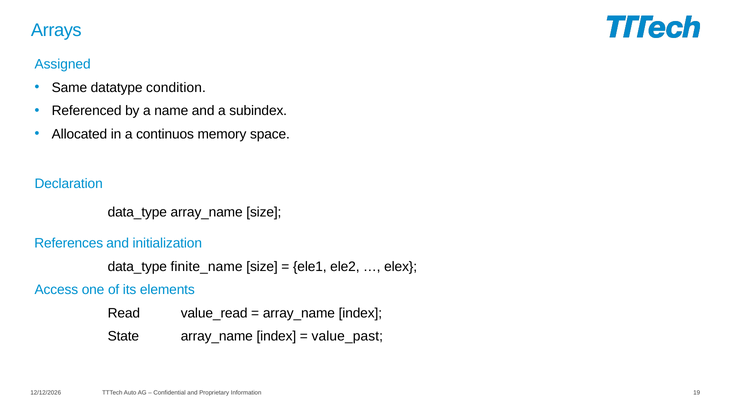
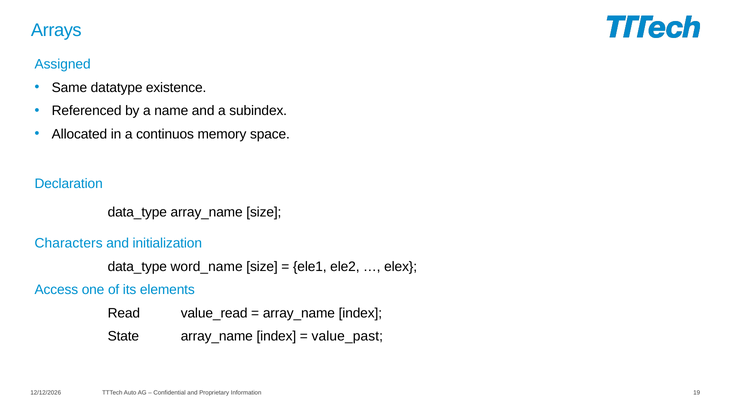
condition: condition -> existence (176, 88)
References: References -> Characters (69, 243)
finite_name: finite_name -> word_name (207, 267)
